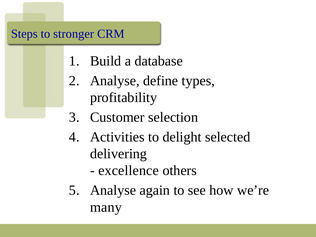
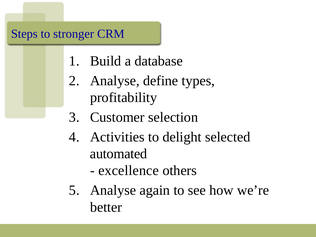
delivering: delivering -> automated (119, 154)
many: many -> better (106, 207)
